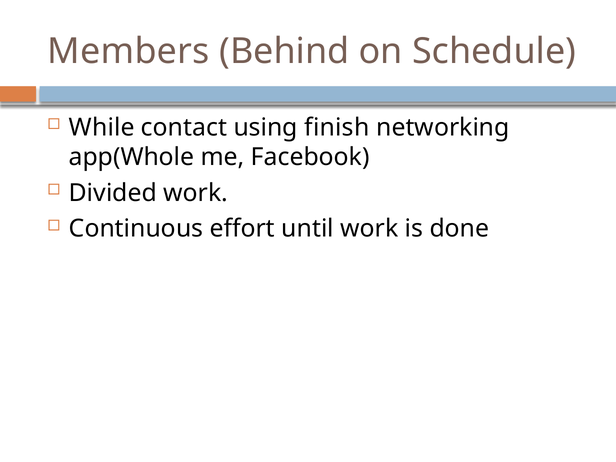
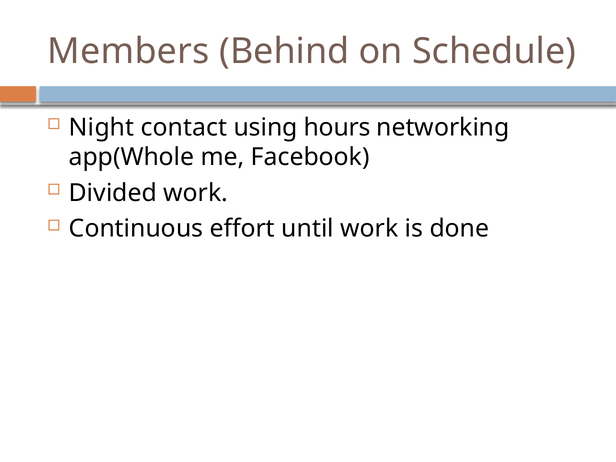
While: While -> Night (102, 127)
finish: finish -> hours (337, 127)
